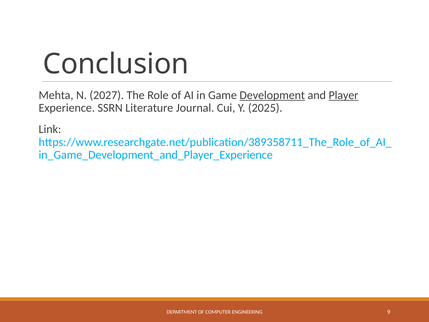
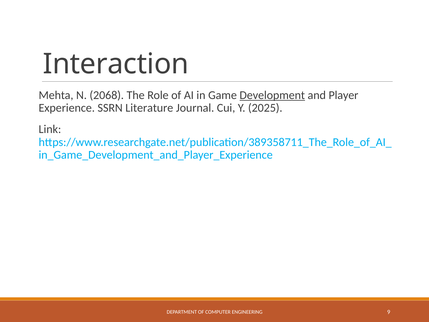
Conclusion: Conclusion -> Interaction (116, 64)
2027: 2027 -> 2068 (107, 95)
Player underline: present -> none (343, 95)
